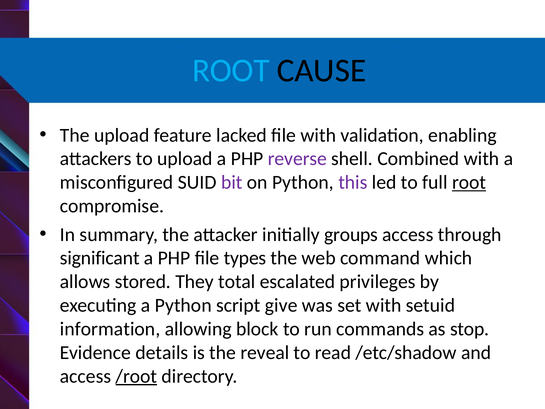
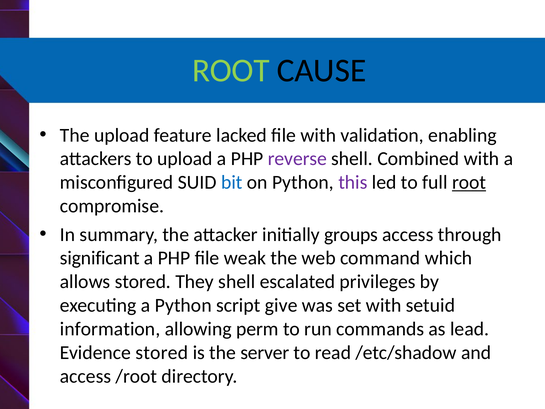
ROOT colour: light blue -> light green (231, 70)
bit colour: purple -> blue (232, 182)
types: types -> weak (245, 258)
They total: total -> shell (237, 282)
block: block -> perm (257, 329)
stop: stop -> lead (470, 329)
Evidence details: details -> stored (162, 352)
reveal: reveal -> server (265, 352)
/root underline: present -> none (136, 376)
